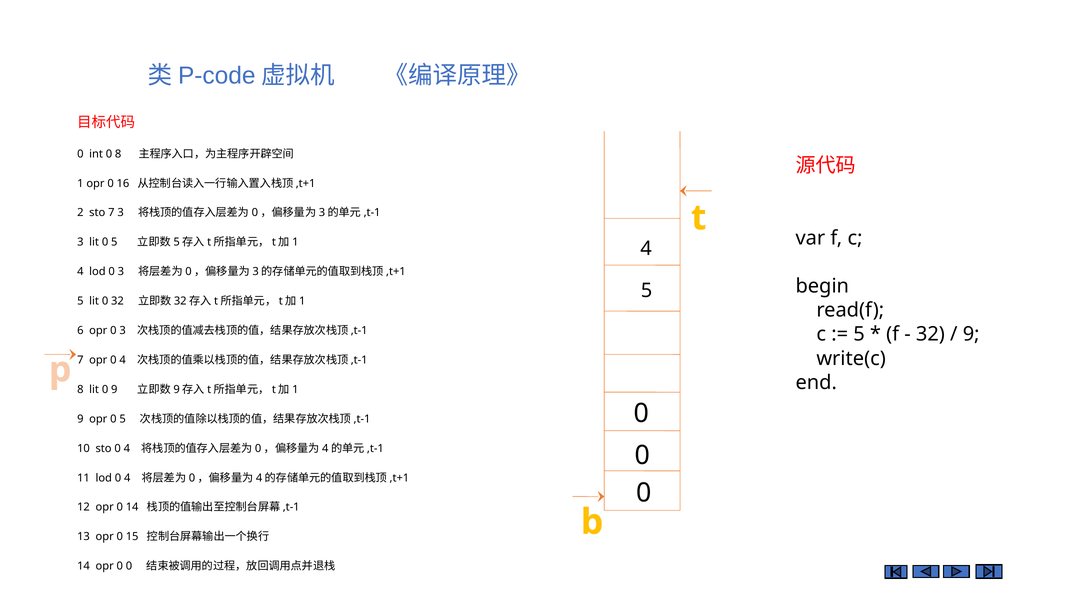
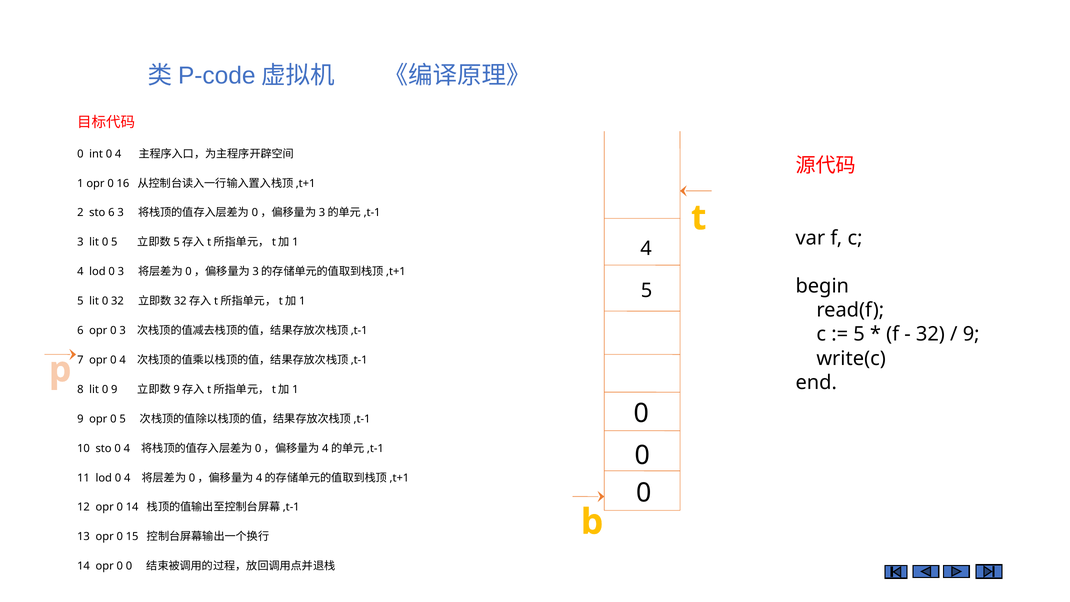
int 0 8: 8 -> 4 (118, 154)
sto 7: 7 -> 6 (111, 213)
